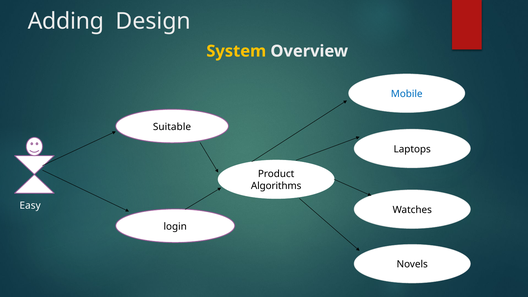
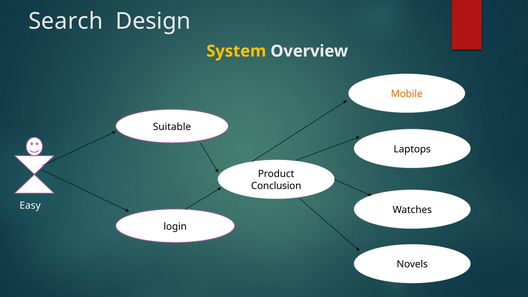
Adding: Adding -> Search (66, 21)
Mobile colour: blue -> orange (407, 94)
Algorithms: Algorithms -> Conclusion (276, 186)
